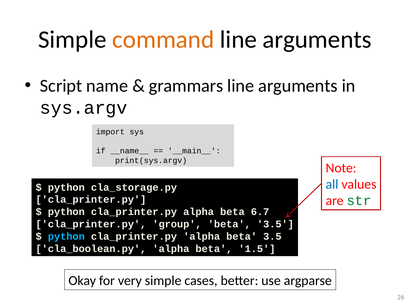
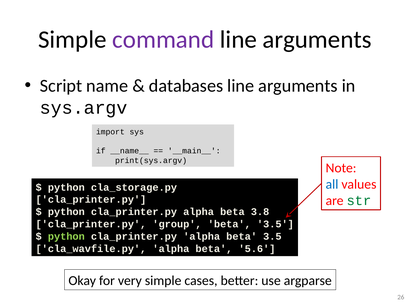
command colour: orange -> purple (163, 40)
grammars: grammars -> databases (186, 86)
6.7: 6.7 -> 3.8 (260, 212)
python colour: light blue -> light green (66, 237)
cla_boolean.py: cla_boolean.py -> cla_wavfile.py (91, 249)
1.5: 1.5 -> 5.6 (257, 249)
